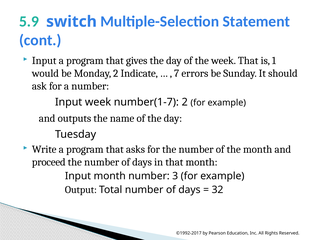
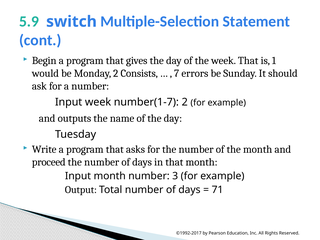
Input: Input -> Begin (44, 61)
Indicate: Indicate -> Consists (139, 73)
32: 32 -> 71 (217, 190)
